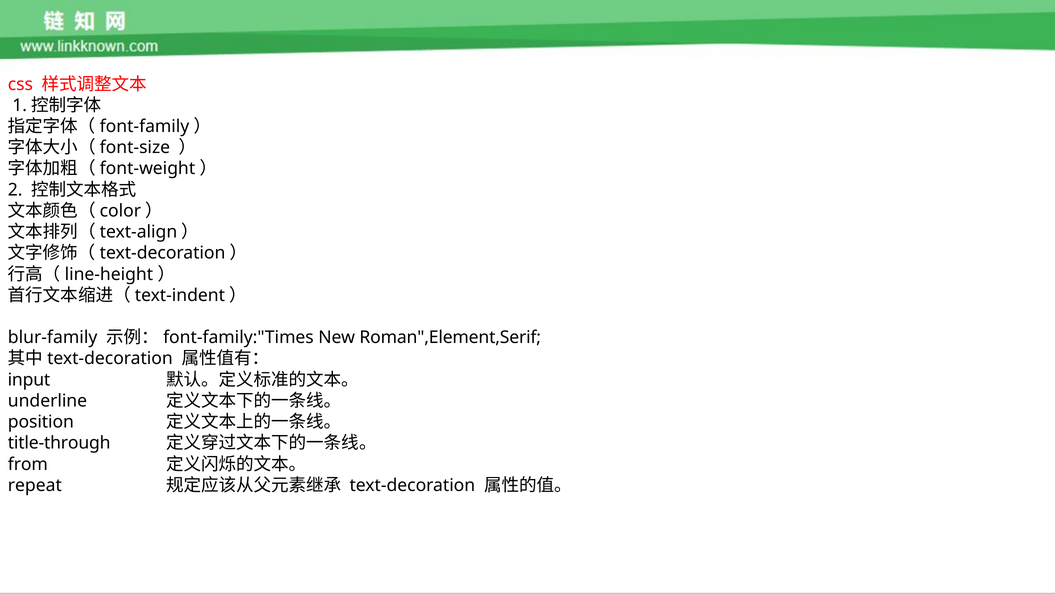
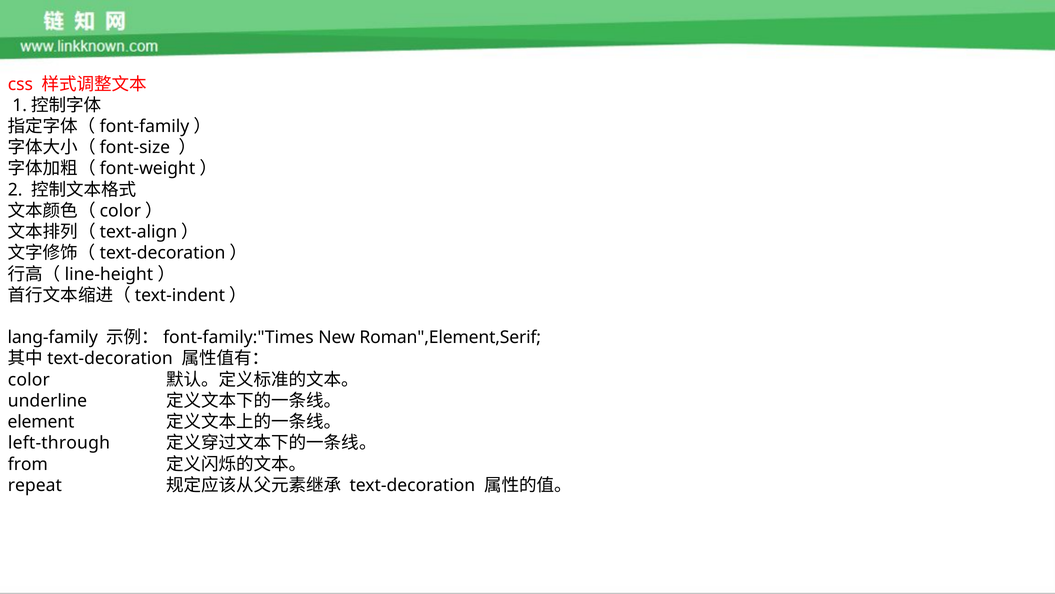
blur-family: blur-family -> lang-family (53, 337)
input: input -> color (29, 379)
position: position -> element (41, 422)
title-through: title-through -> left-through (59, 443)
